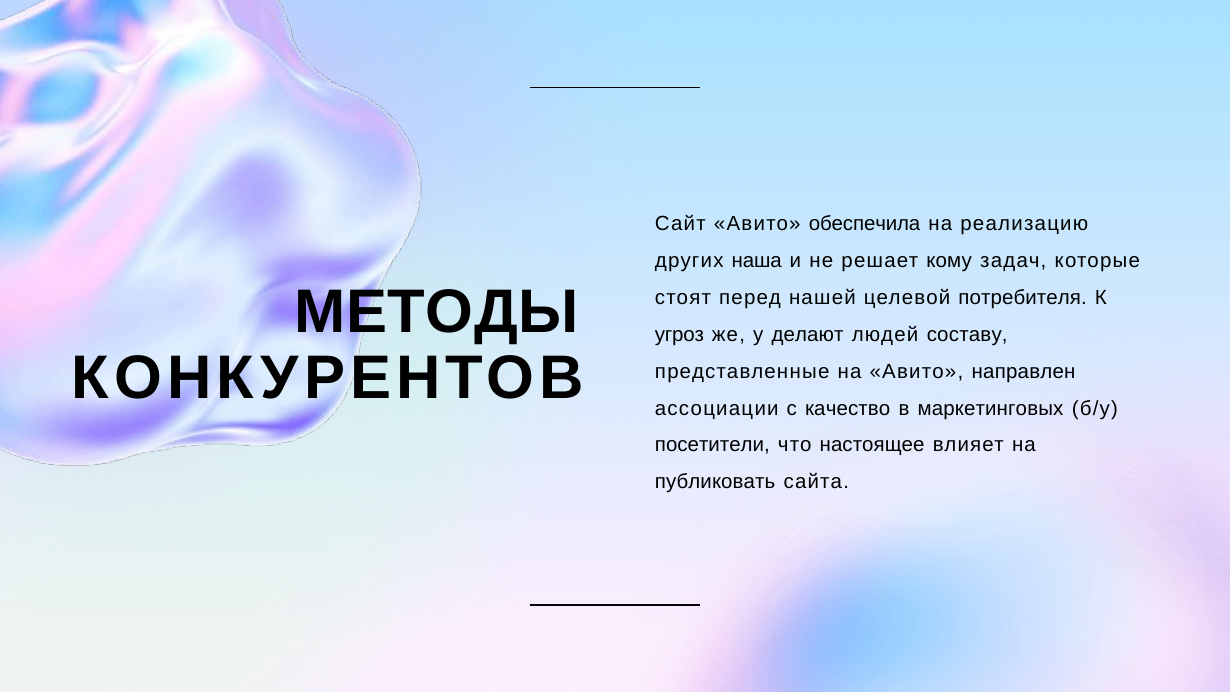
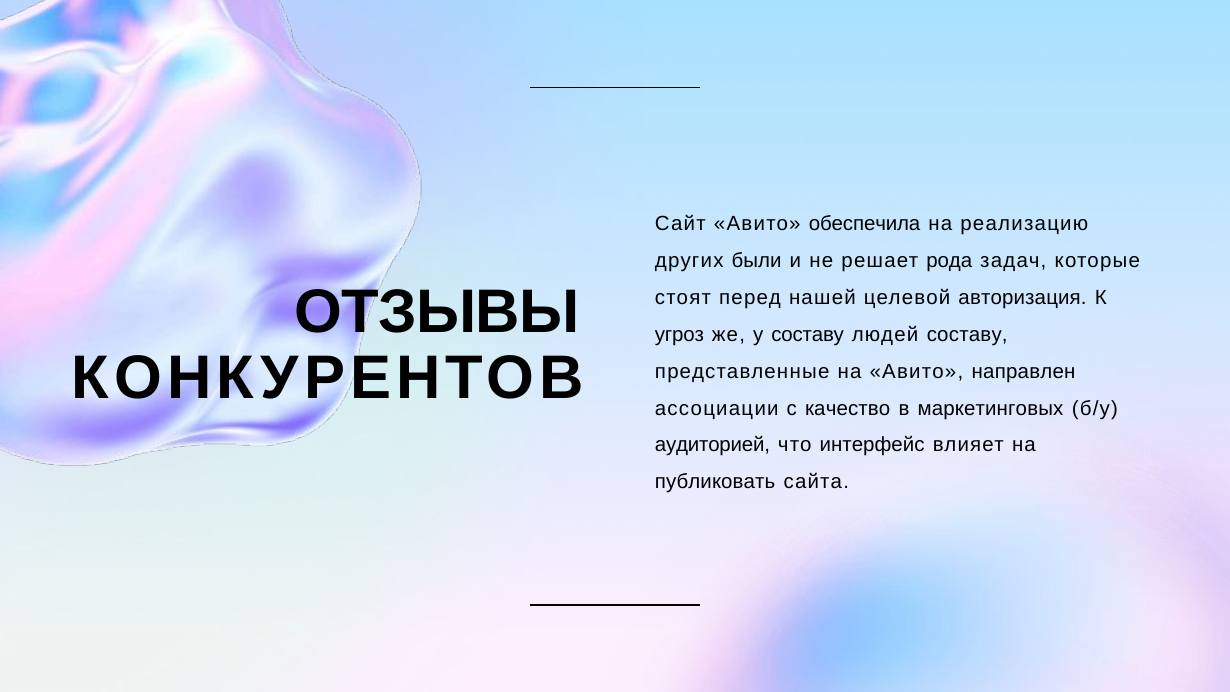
наша: наша -> были (757, 261)
кому: кому -> рода (949, 261)
МЕТОДЫ: МЕТОДЫ -> ОТЗЫВЫ (437, 312)
потребителя: потребителя -> авторизация (1023, 298)
у делают: делают -> составу (808, 335)
посетители: посетители -> аудиторией (712, 445)
настоящее: настоящее -> интерфейс (872, 445)
